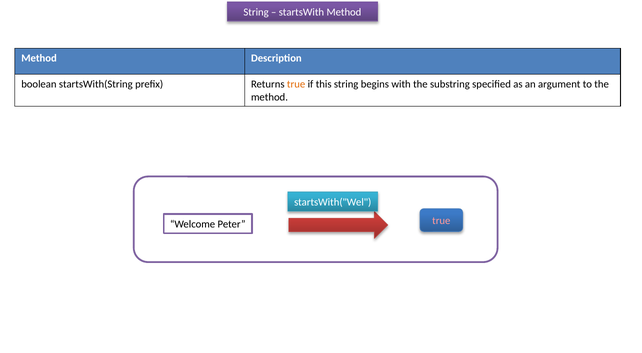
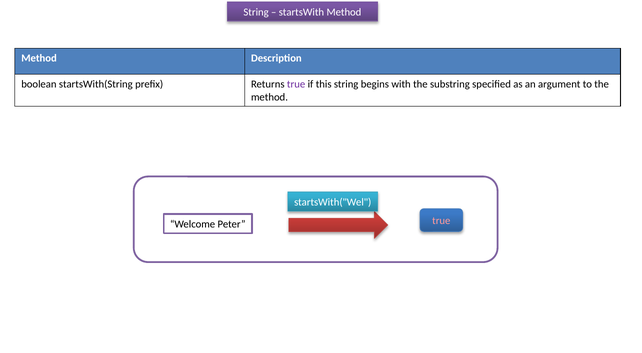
true colour: orange -> purple (296, 84)
